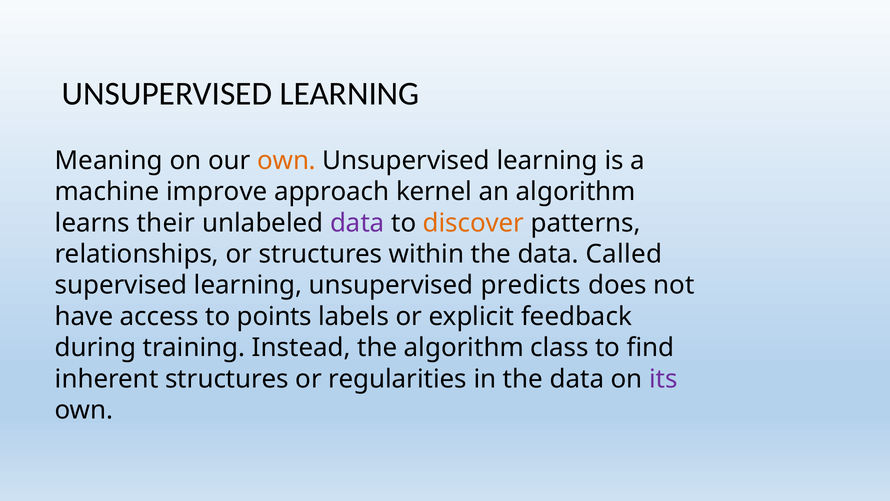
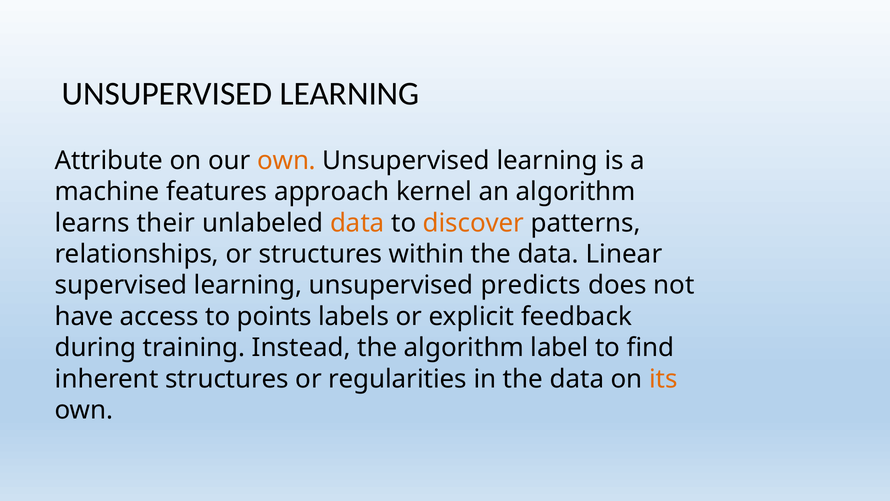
Meaning: Meaning -> Attribute (109, 161)
improve: improve -> features (217, 192)
data colour: purple -> orange (357, 223)
Called: Called -> Linear (624, 254)
class: class -> label (559, 348)
its colour: purple -> orange (663, 379)
